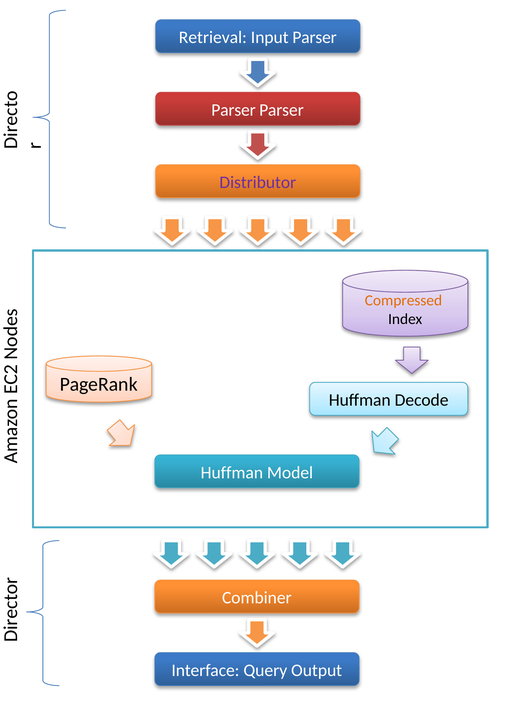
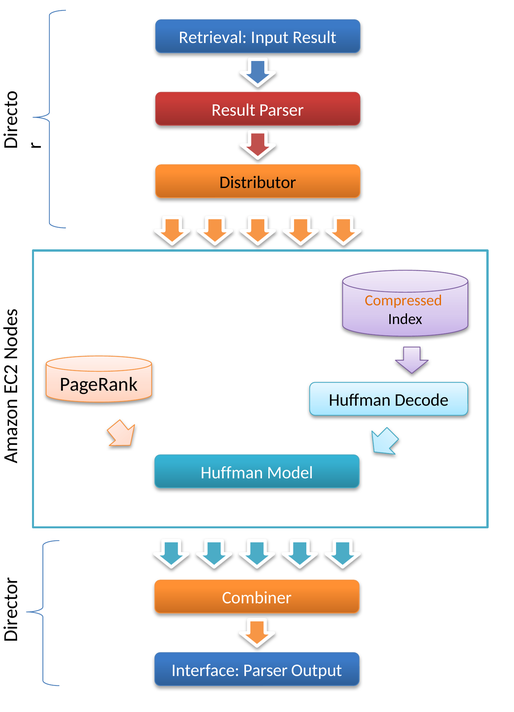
Input Parser: Parser -> Result (315, 37)
Parser: Parser -> Result (233, 110)
Distributor colour: purple -> black (258, 182)
Interface Query: Query -> Parser (265, 670)
